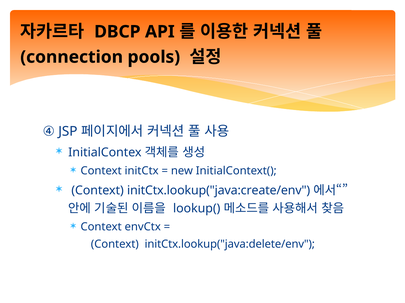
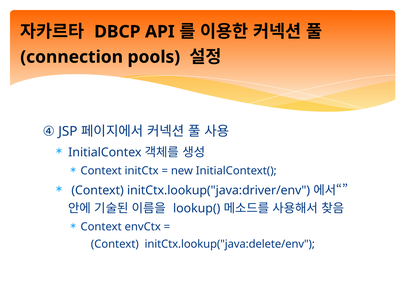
initCtx.lookup("java:create/env: initCtx.lookup("java:create/env -> initCtx.lookup("java:driver/env (219, 191)
